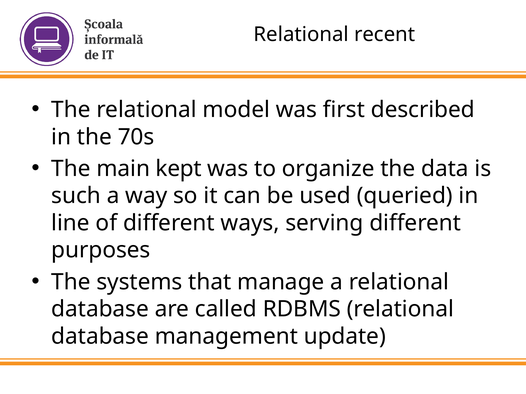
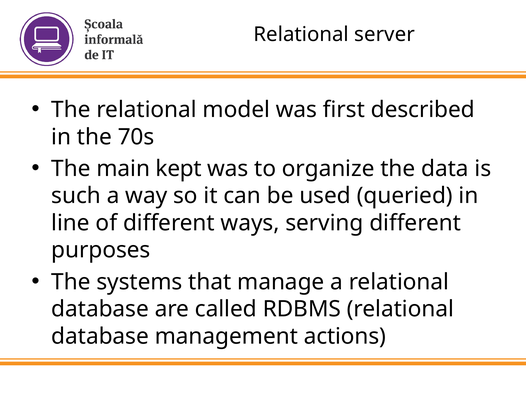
recent: recent -> server (385, 34)
update: update -> actions (345, 337)
